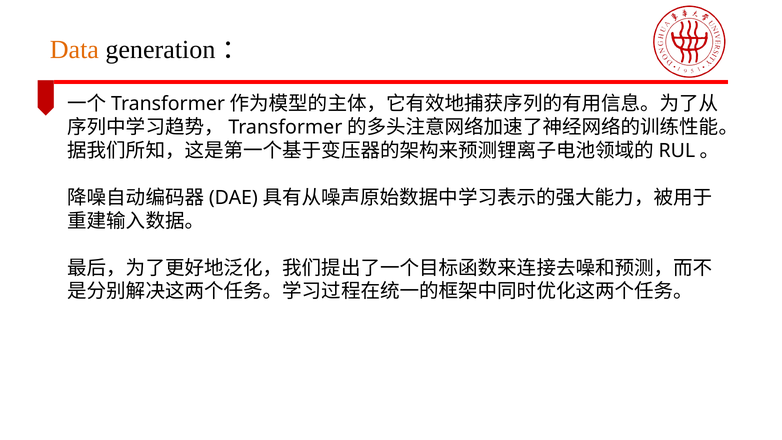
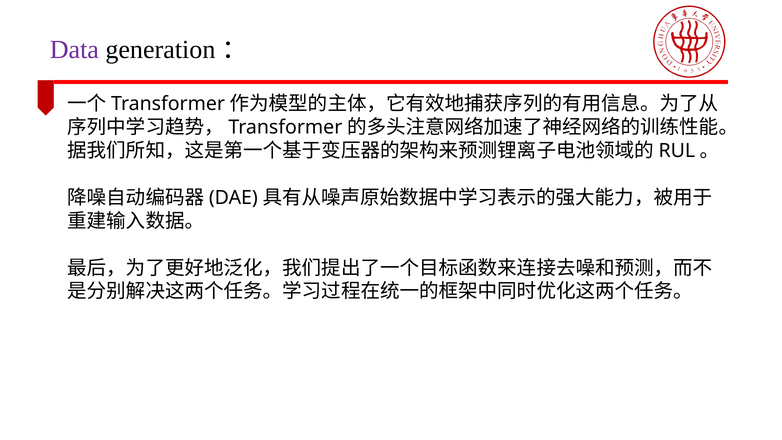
Data colour: orange -> purple (74, 50)
